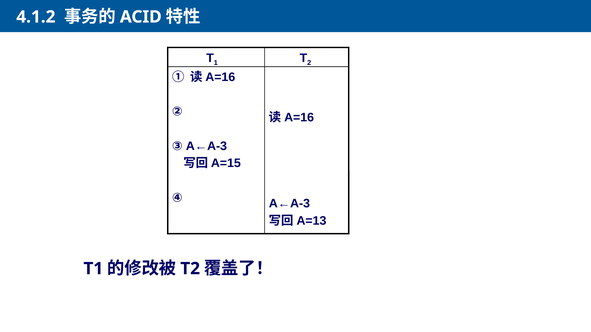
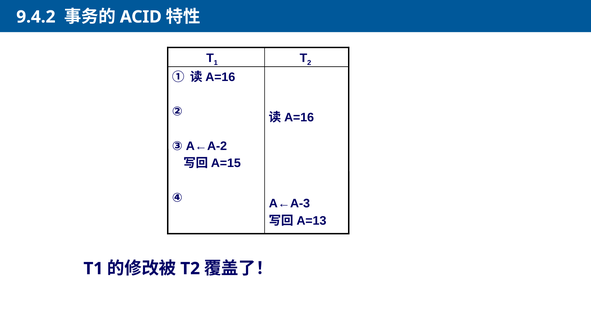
4.1.2: 4.1.2 -> 9.4.2 (36, 17)
③ A←A-3: A←A-3 -> A←A-2 (206, 146)
